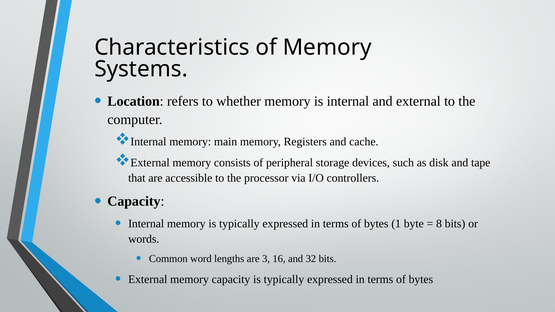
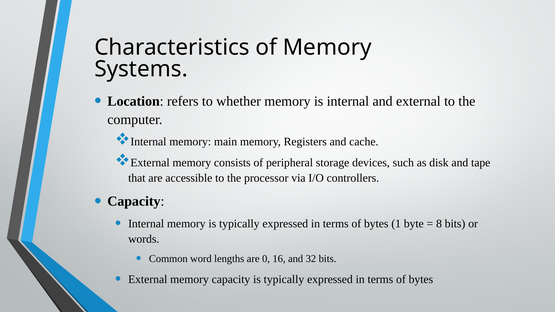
3: 3 -> 0 (266, 259)
